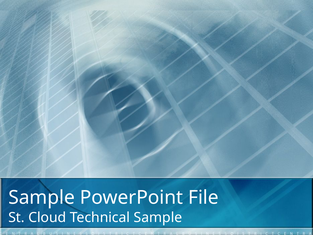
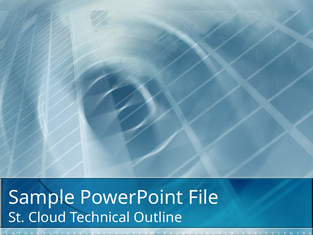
Technical Sample: Sample -> Outline (158, 217)
